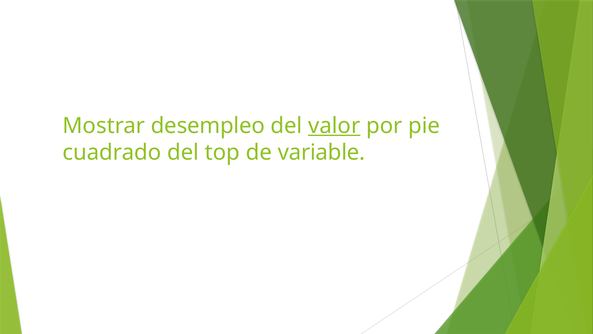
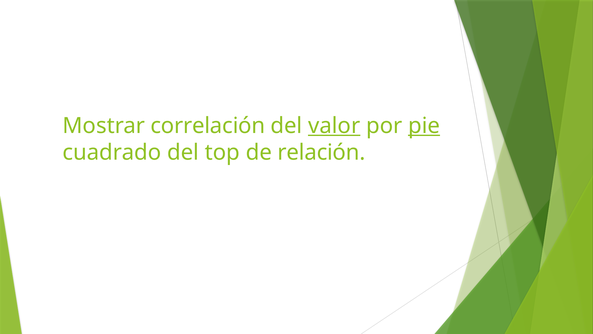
desempleo: desempleo -> correlación (208, 126)
pie underline: none -> present (424, 126)
variable: variable -> relación (321, 152)
